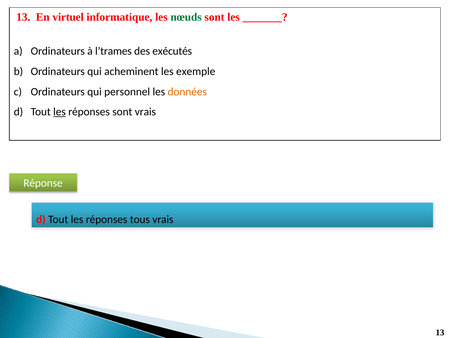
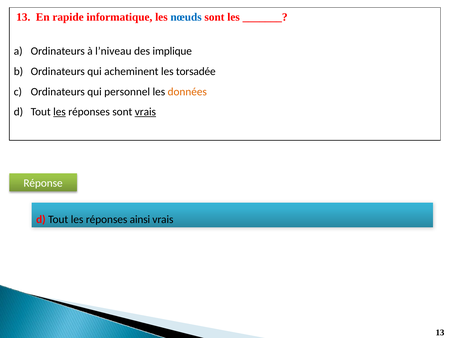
virtuel: virtuel -> rapide (68, 17)
nœuds colour: green -> blue (186, 17)
l’trames: l’trames -> l’niveau (113, 51)
exécutés: exécutés -> implique (172, 51)
exemple: exemple -> torsadée (196, 71)
vrais underline: none -> present (145, 112)
tous: tous -> ainsi (140, 219)
